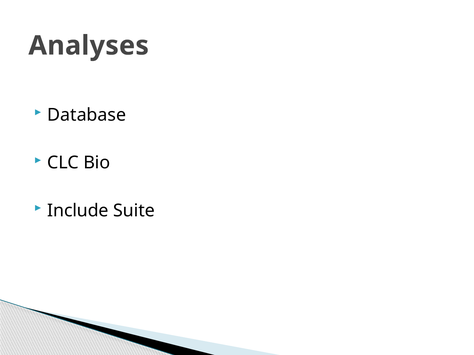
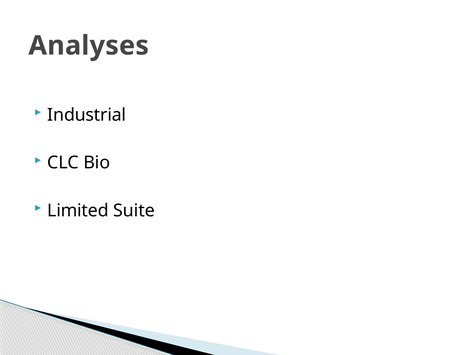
Database: Database -> Industrial (87, 115)
Include: Include -> Limited (78, 211)
